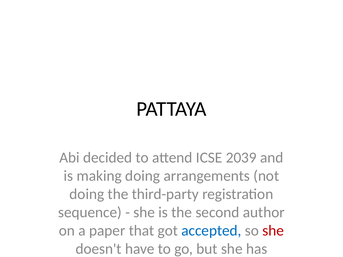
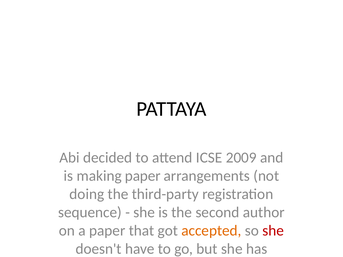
2039: 2039 -> 2009 (241, 158)
making doing: doing -> paper (143, 176)
accepted colour: blue -> orange (211, 231)
